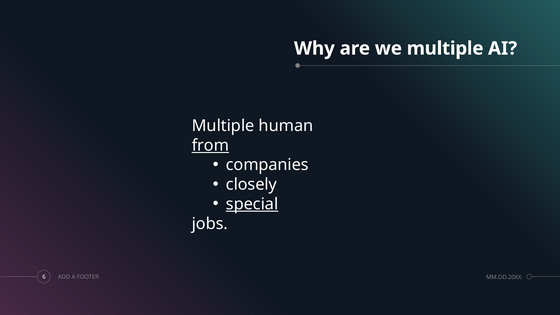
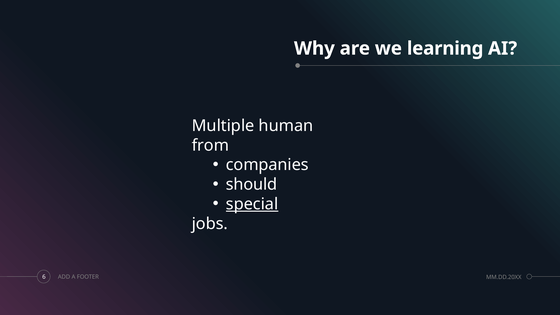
we multiple: multiple -> learning (445, 48)
from underline: present -> none (210, 145)
closely: closely -> should (251, 185)
